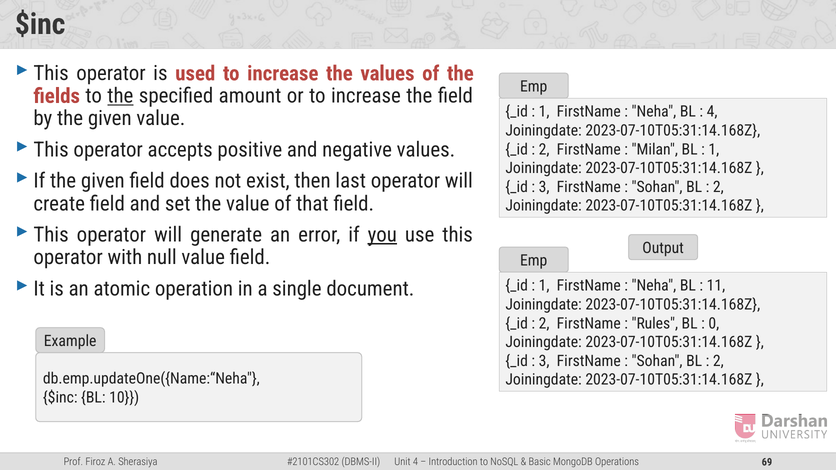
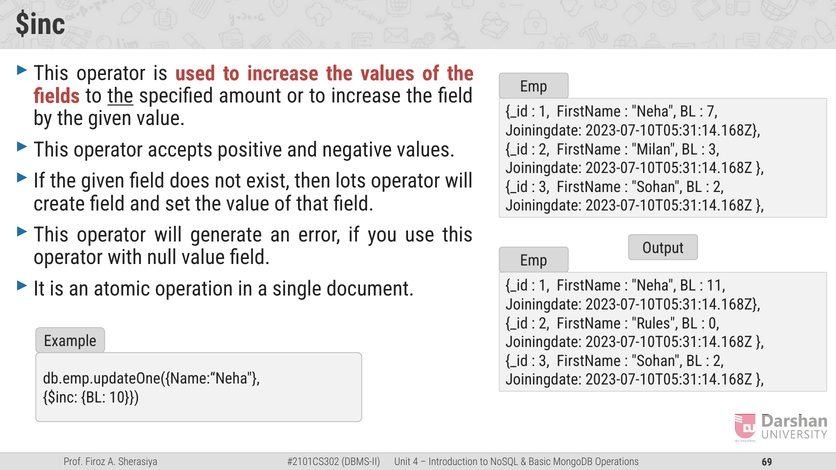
4: 4 -> 7 (712, 112)
1: 1 -> 3 (714, 149)
last: last -> lots (351, 181)
you underline: present -> none (382, 235)
